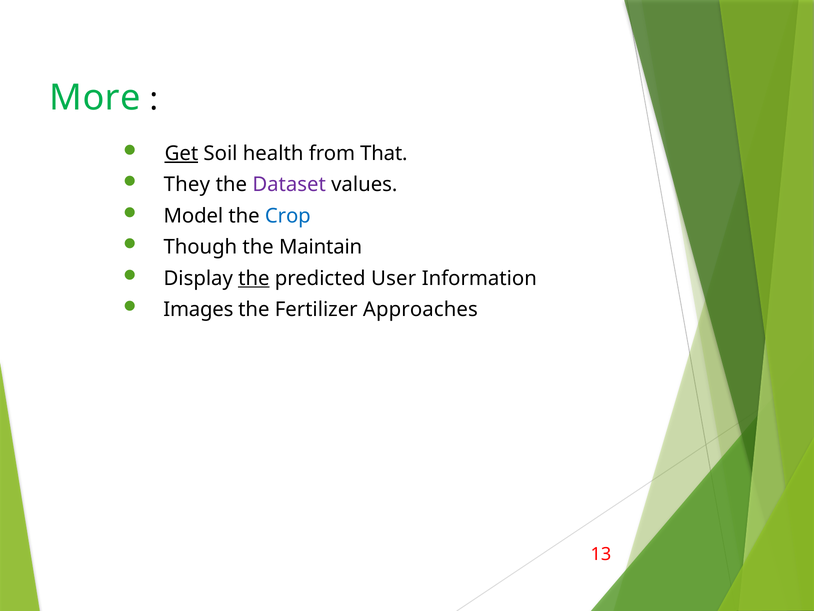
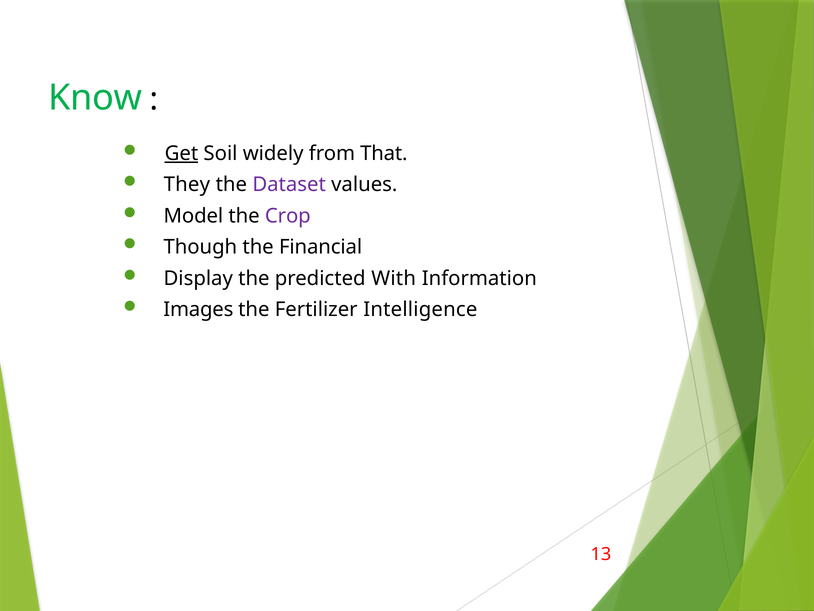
More: More -> Know (95, 98)
health: health -> widely (273, 153)
Crop colour: blue -> purple (288, 216)
Maintain: Maintain -> Financial (321, 247)
the underline: present -> none (254, 278)
User: User -> With (394, 278)
Approaches: Approaches -> Intelligence (420, 309)
